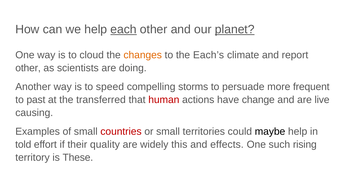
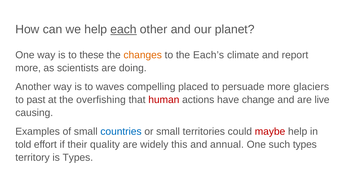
planet underline: present -> none (235, 29)
cloud: cloud -> these (92, 55)
other: other -> more (28, 68)
speed: speed -> waves (110, 87)
storms: storms -> placed (193, 87)
frequent: frequent -> glaciers (311, 87)
transferred: transferred -> overfishing (101, 100)
countries colour: red -> blue (121, 131)
maybe colour: black -> red (270, 131)
effects: effects -> annual (227, 144)
such rising: rising -> types (305, 144)
is These: These -> Types (78, 157)
